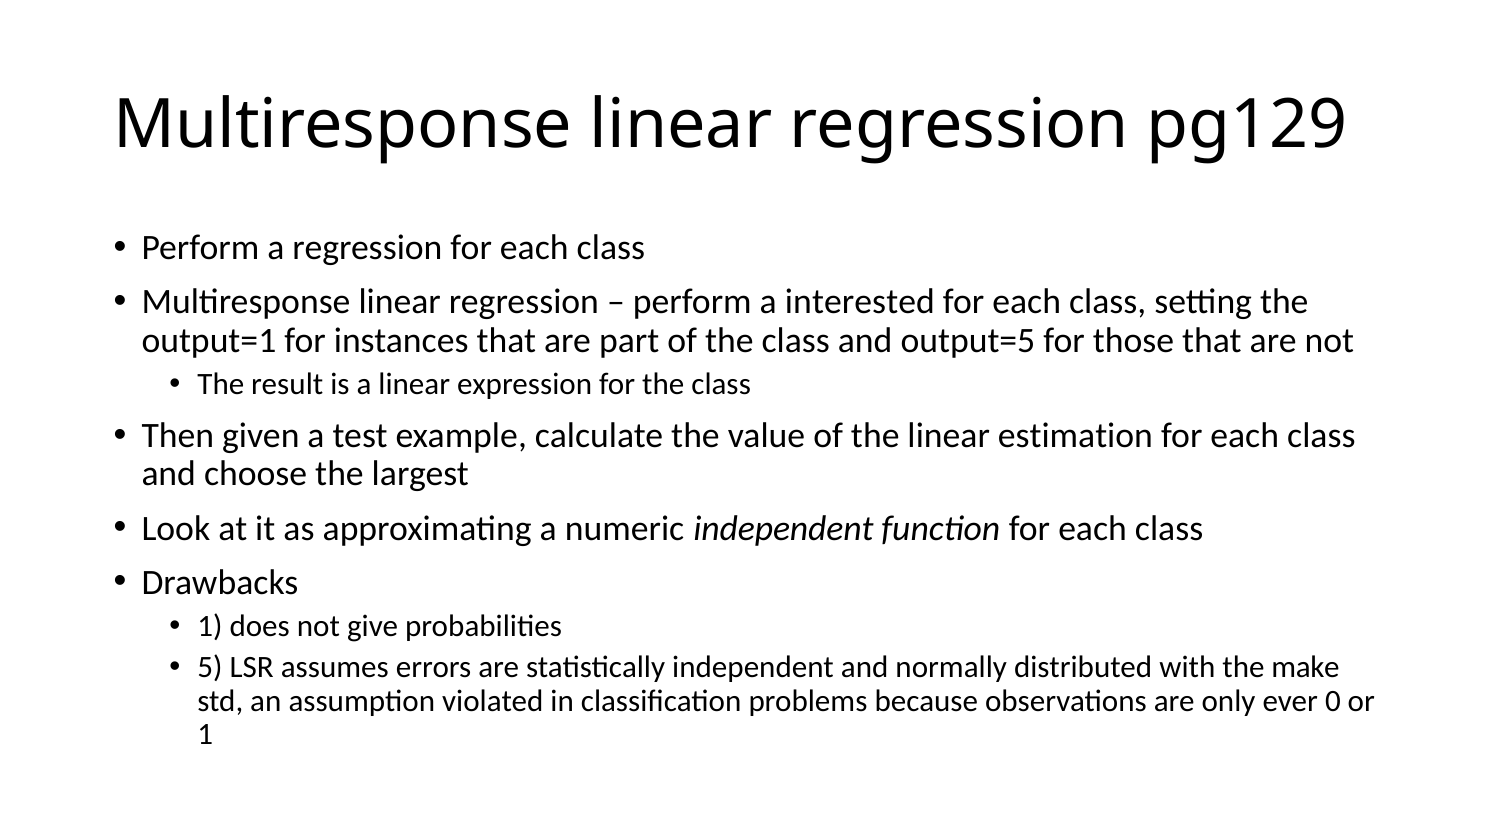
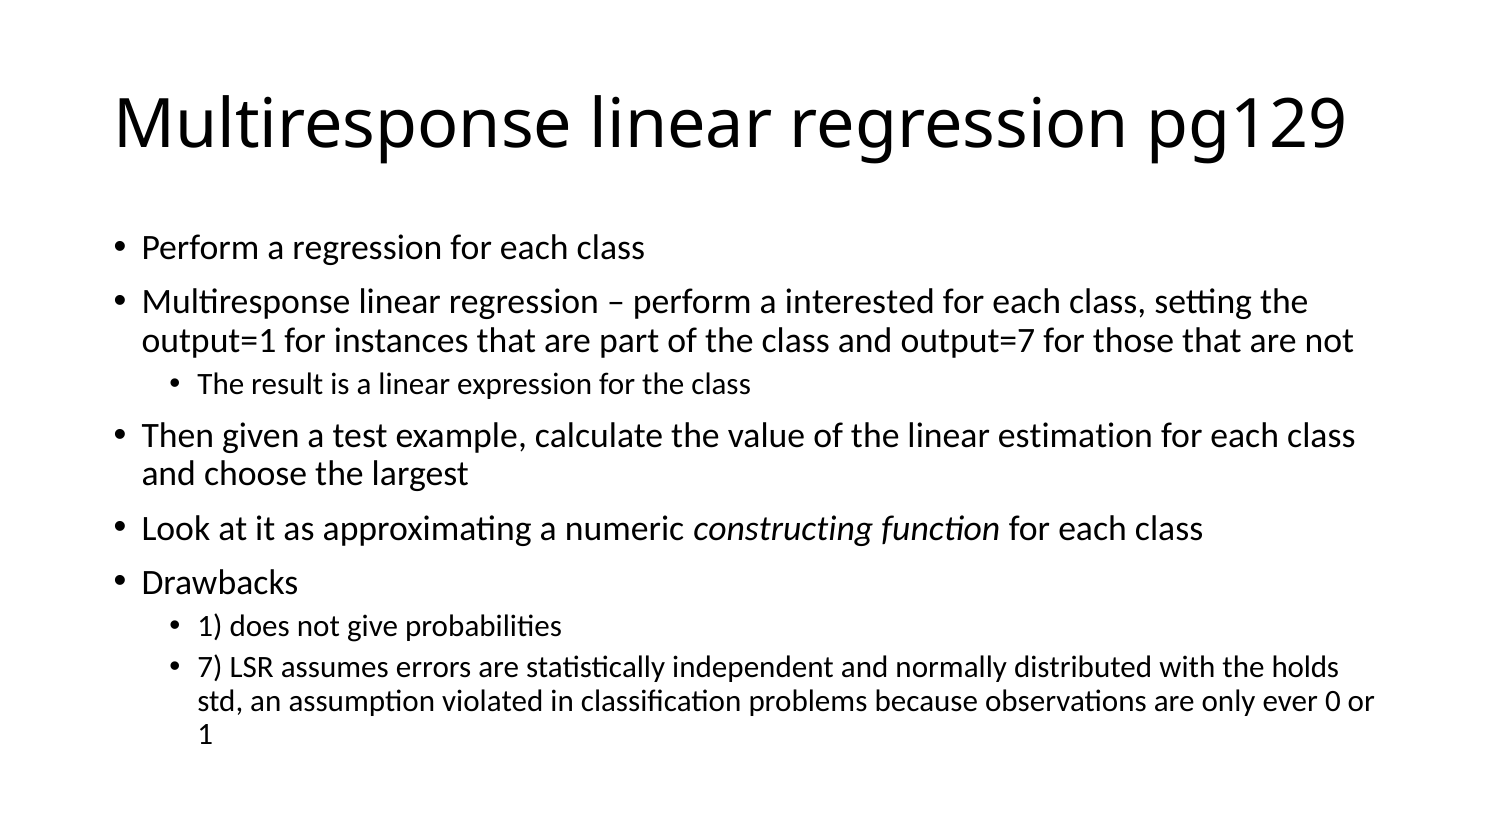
output=5: output=5 -> output=7 (968, 340)
numeric independent: independent -> constructing (783, 528)
5: 5 -> 7 (210, 667)
make: make -> holds (1305, 667)
